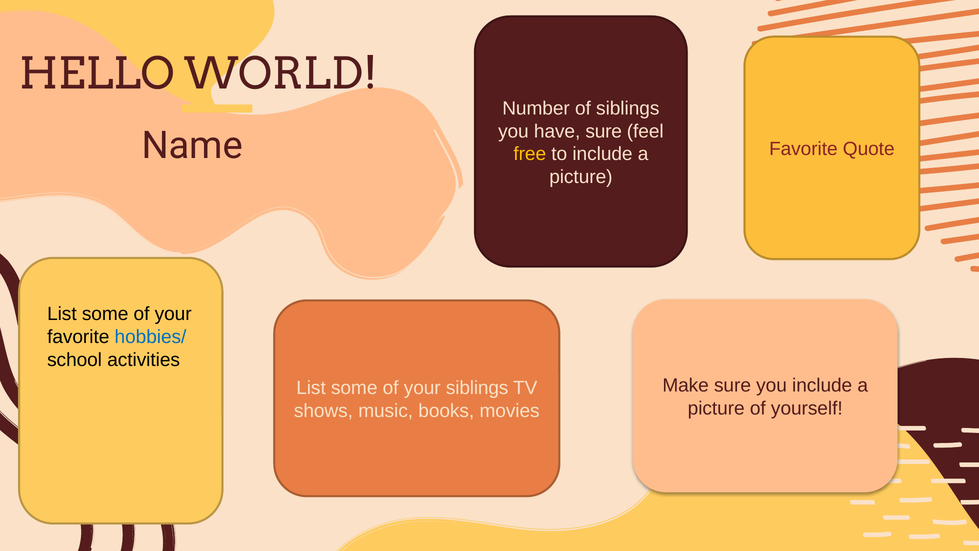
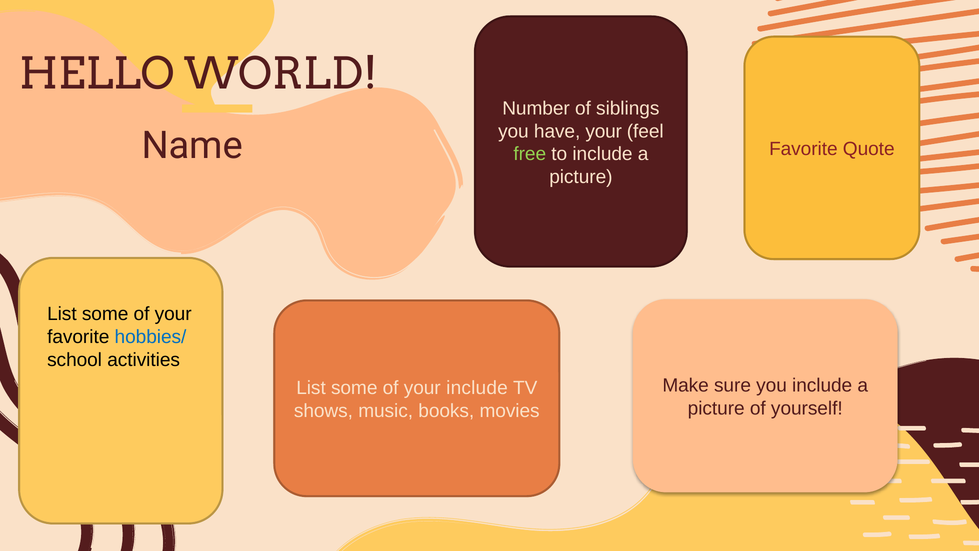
have sure: sure -> your (604, 131)
free colour: yellow -> light green (530, 154)
your siblings: siblings -> include (477, 388)
